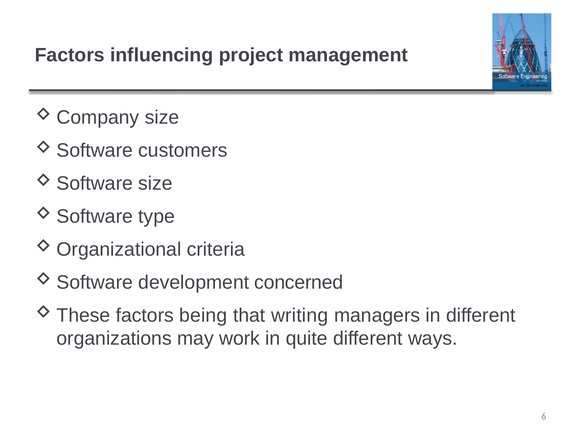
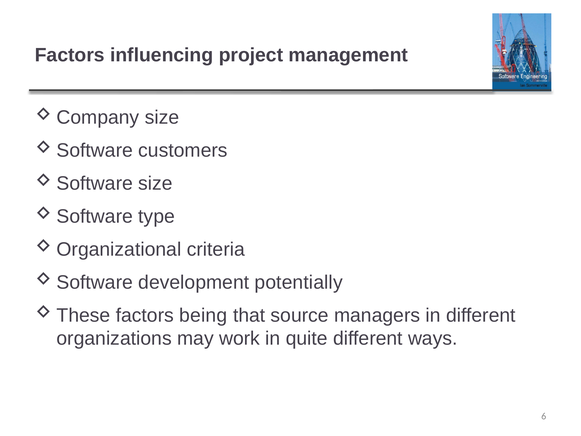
concerned: concerned -> potentially (299, 282)
writing: writing -> source (300, 315)
